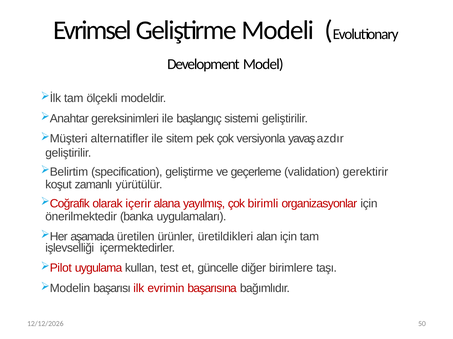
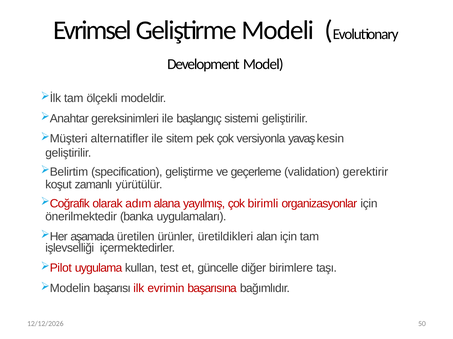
azdır: azdır -> kesin (330, 139)
içerir: içerir -> adım (138, 204)
